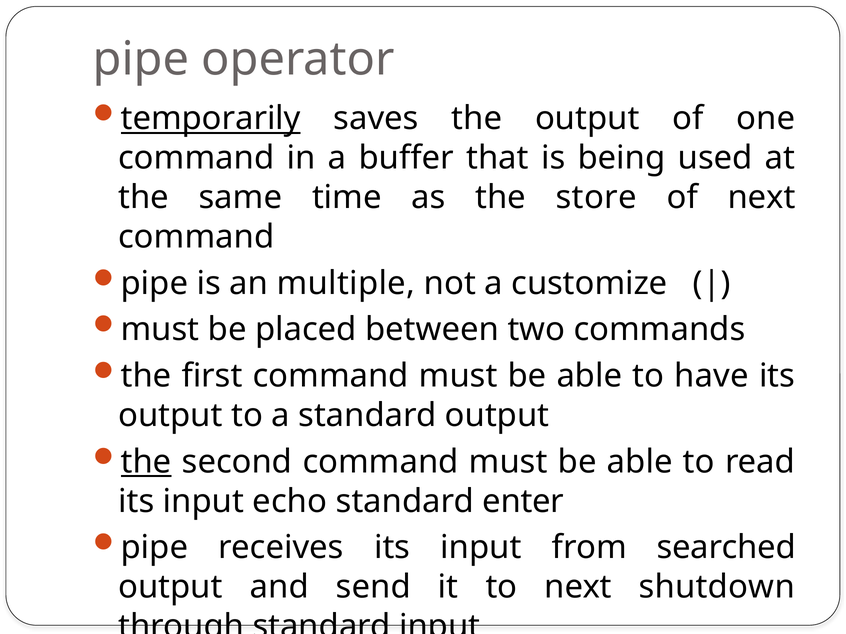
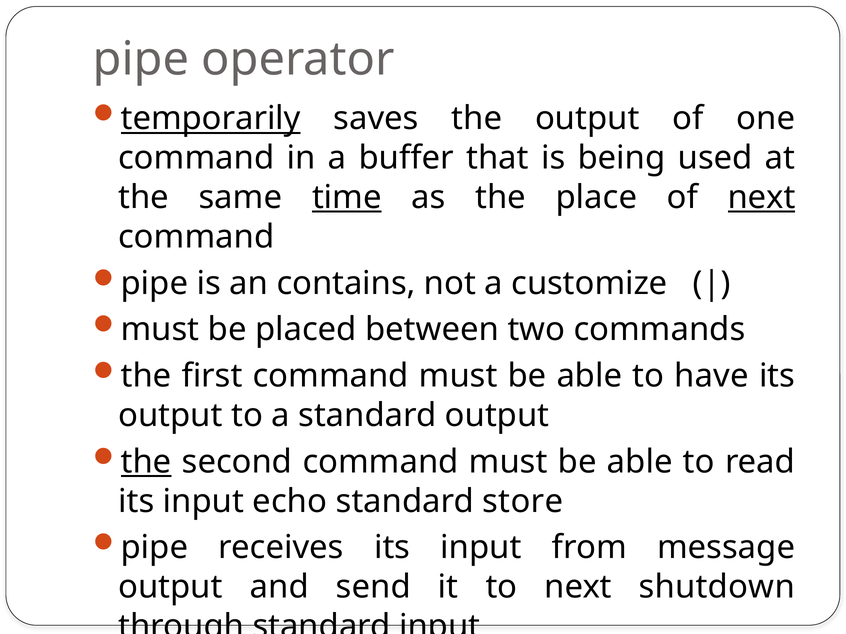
time underline: none -> present (347, 198)
store: store -> place (596, 198)
next underline: none -> present (762, 198)
multiple: multiple -> contains (346, 284)
enter: enter -> store (523, 502)
searched: searched -> message (726, 548)
